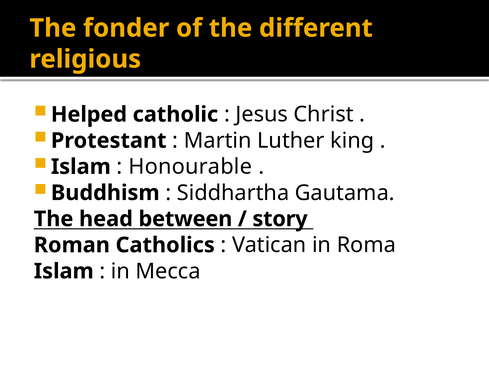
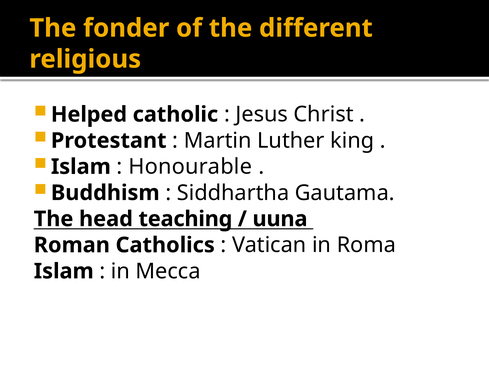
between: between -> teaching (185, 219)
story: story -> uuna (280, 219)
